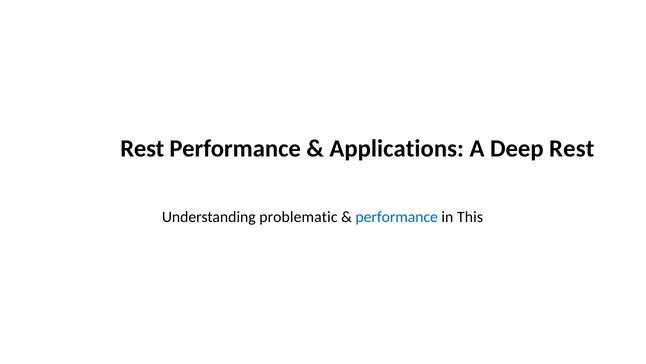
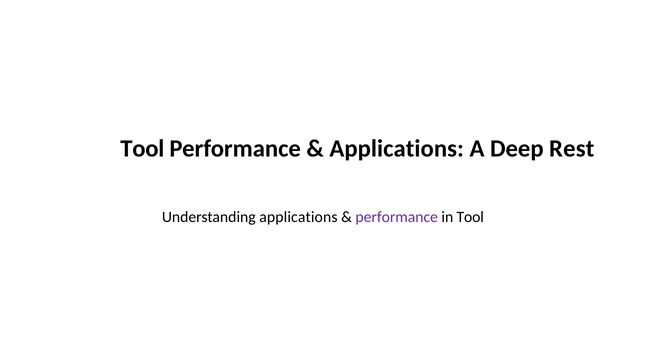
Rest: Rest -> Tool (142, 148)
Understanding problematic: problematic -> applications (298, 216)
performance colour: blue -> purple (397, 216)
in This: This -> Tool (470, 216)
